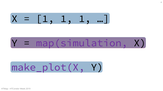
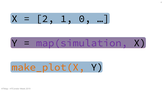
1: 1 -> 2 (45, 19)
1: 1 -> 0 (85, 19)
make_plot(X colour: purple -> orange (48, 68)
